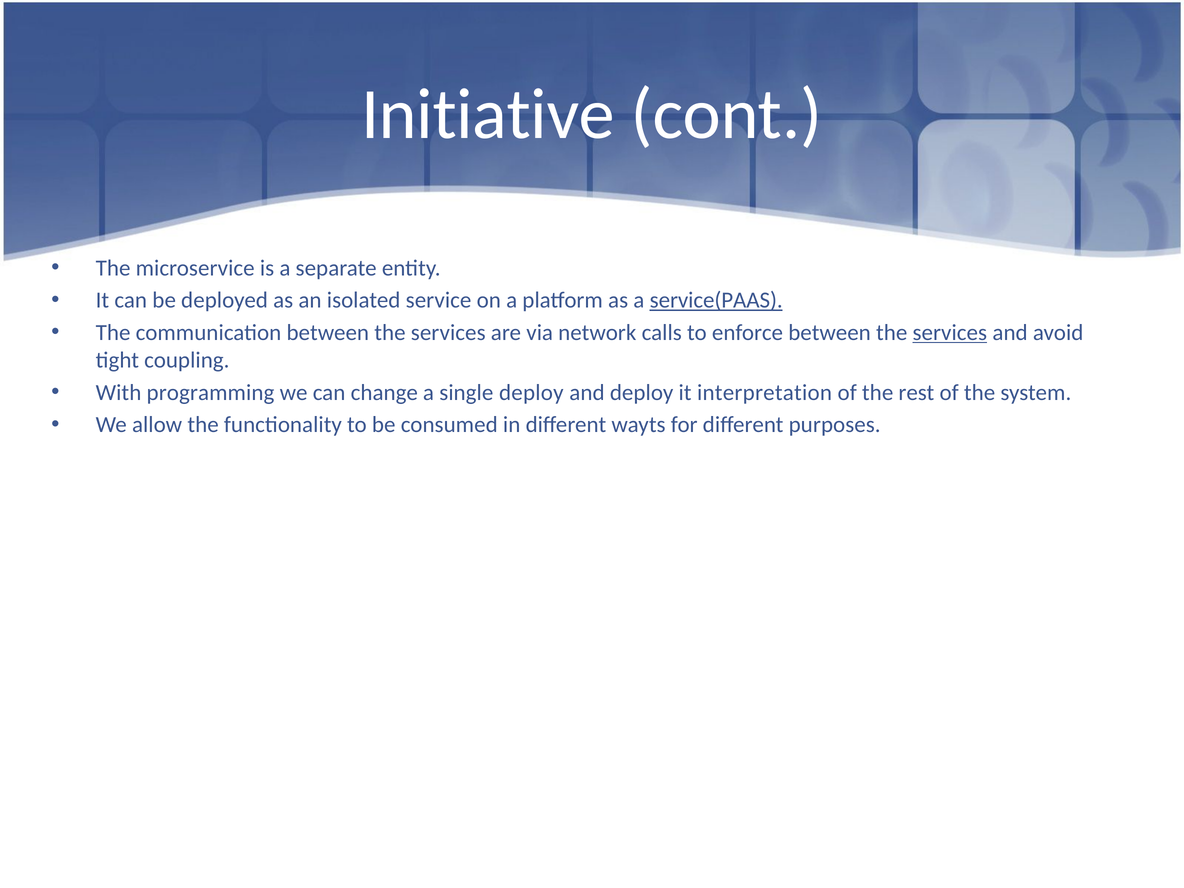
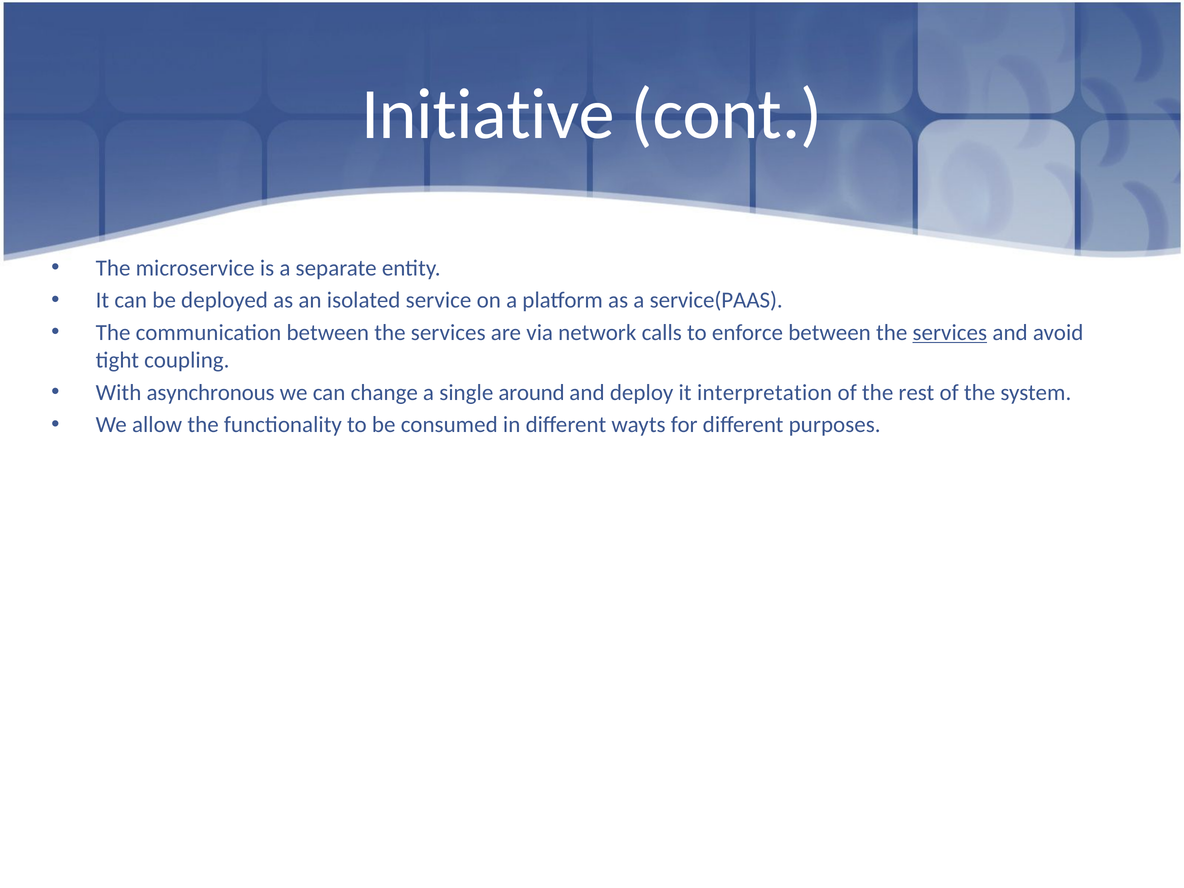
service(PAAS underline: present -> none (716, 300)
programming: programming -> asynchronous (211, 392)
single deploy: deploy -> around (532, 392)
